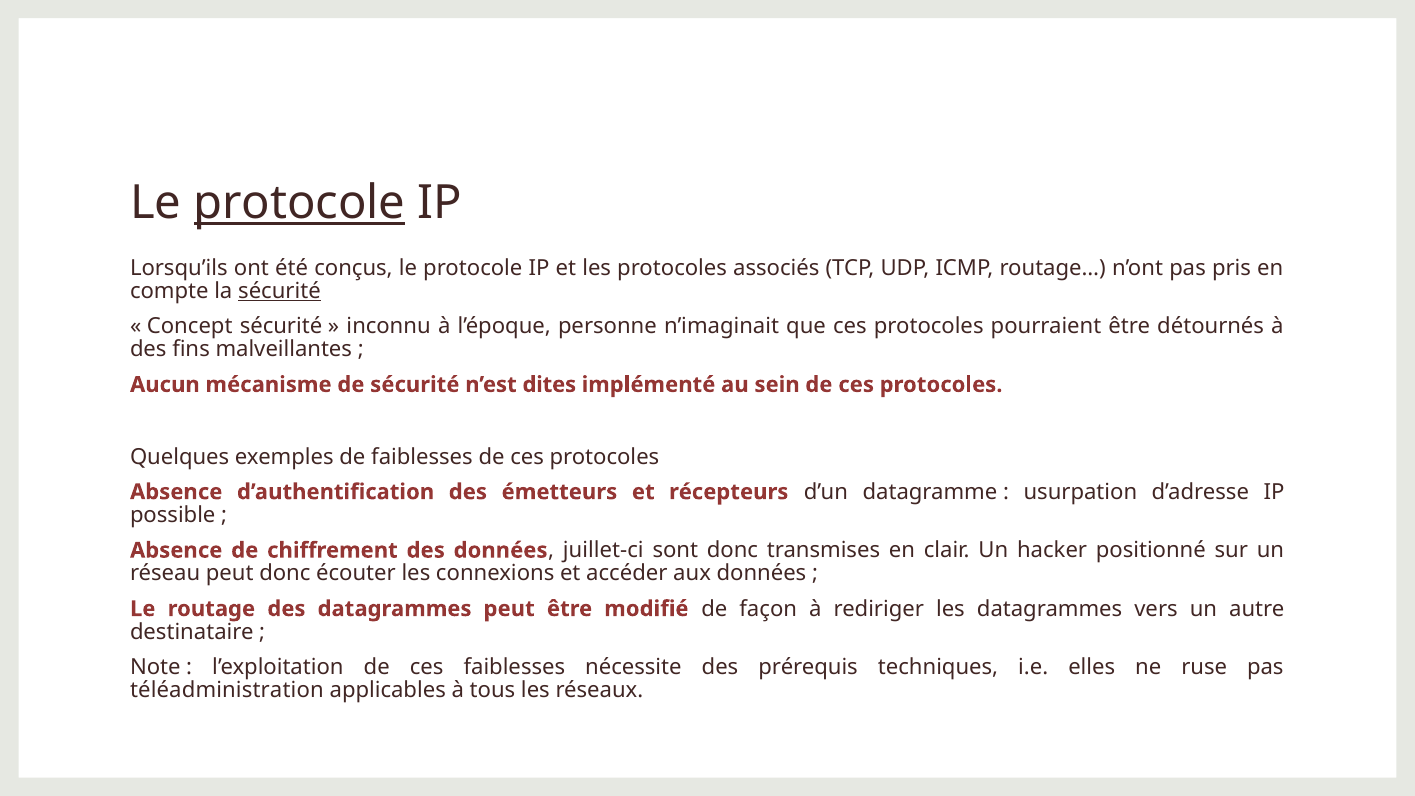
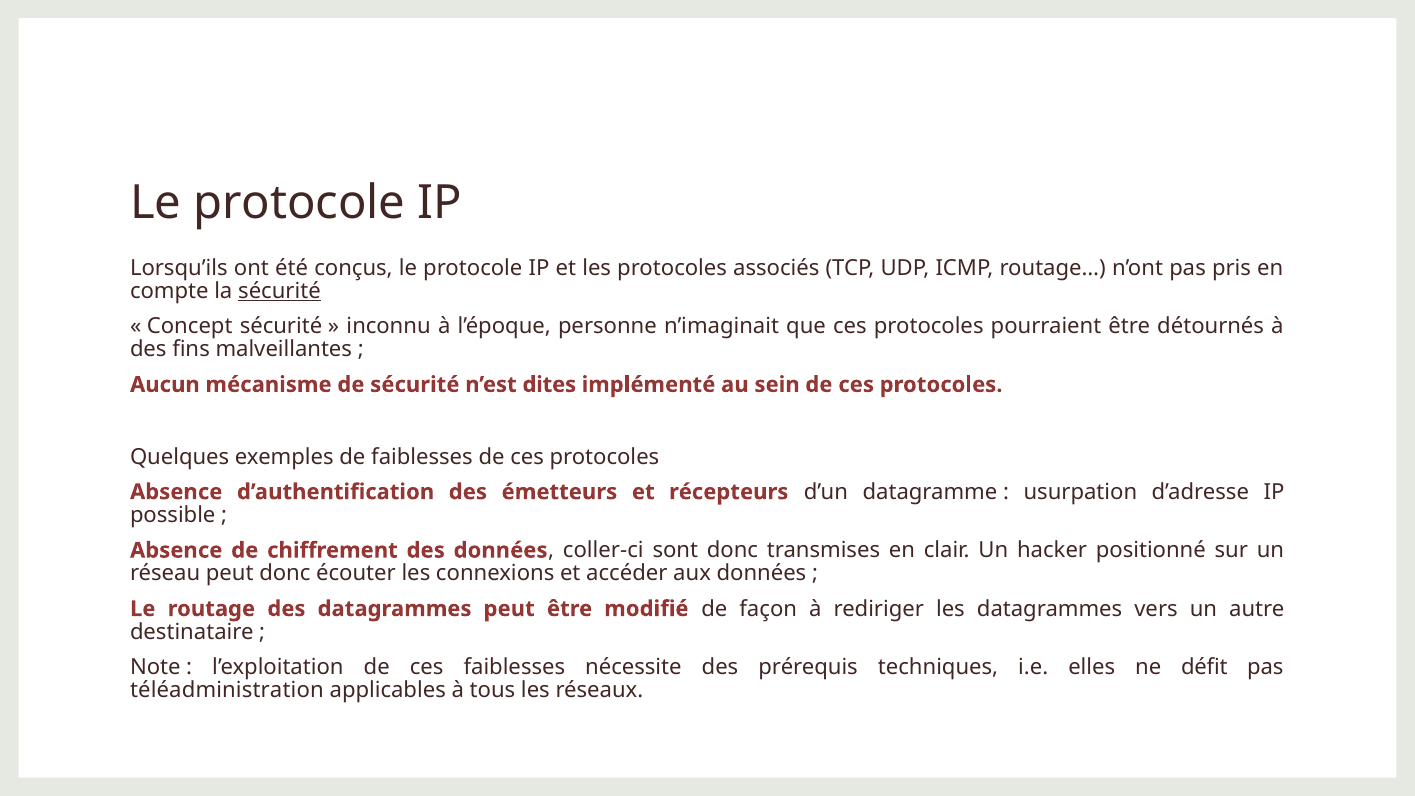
protocole underline: present -> none (299, 203)
juillet-ci: juillet-ci -> coller-ci (603, 550)
ruse: ruse -> défit (1204, 667)
